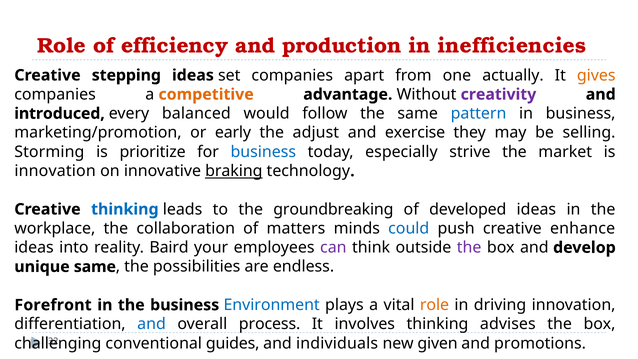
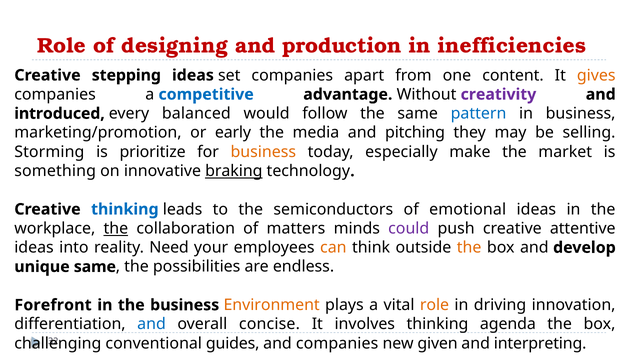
efficiency: efficiency -> designing (175, 46)
actually: actually -> content (513, 75)
competitive colour: orange -> blue (206, 94)
adjust: adjust -> media (316, 133)
exercise: exercise -> pitching (415, 133)
business colour: blue -> orange (263, 152)
strive: strive -> make (470, 152)
innovation: innovation -> something (55, 171)
groundbreaking: groundbreaking -> semiconductors (333, 209)
developed: developed -> emotional (468, 209)
the underline: none -> present (116, 228)
could colour: blue -> purple (409, 228)
enhance: enhance -> attentive (583, 228)
Baird: Baird -> Need (169, 247)
can colour: purple -> orange (333, 247)
the colour: purple -> orange (469, 247)
Environment colour: blue -> orange (272, 305)
process: process -> concise (269, 324)
advises: advises -> agenda (508, 324)
and individuals: individuals -> companies (337, 343)
promotions: promotions -> interpreting (540, 343)
